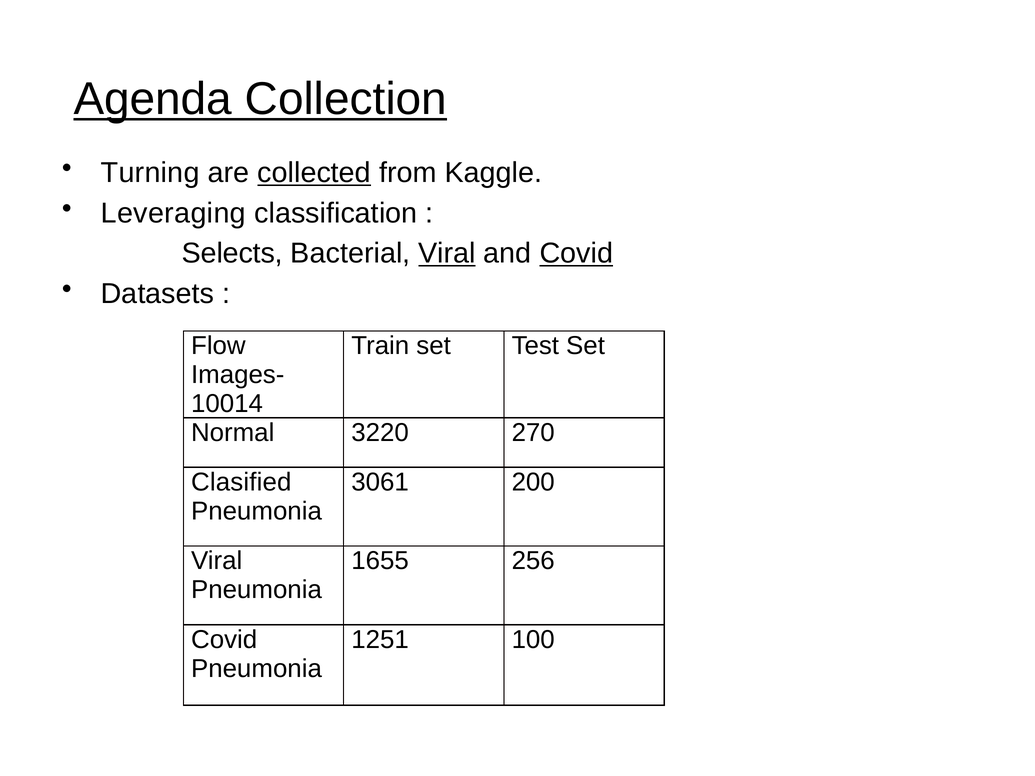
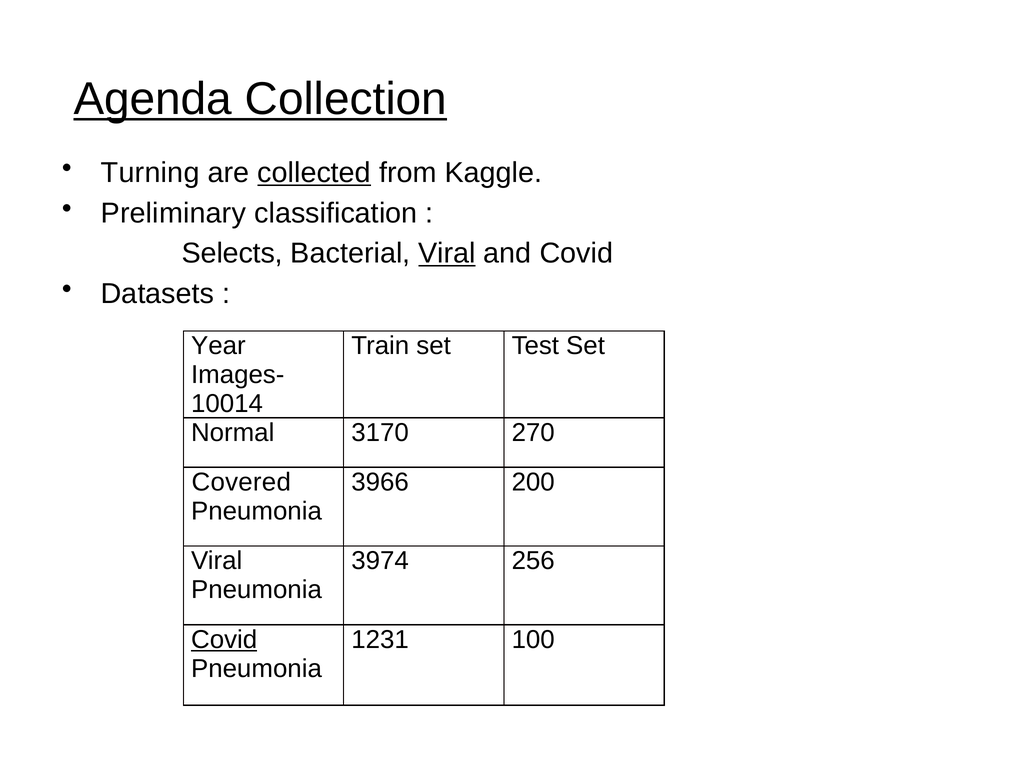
Leveraging: Leveraging -> Preliminary (173, 213)
Covid underline: present -> none (576, 254)
Flow: Flow -> Year (218, 346)
3220: 3220 -> 3170 (380, 433)
Clasified: Clasified -> Covered (241, 482)
3061: 3061 -> 3966 (380, 482)
1655: 1655 -> 3974 (380, 561)
Covid underline: none -> present (224, 640)
1251: 1251 -> 1231 (380, 640)
